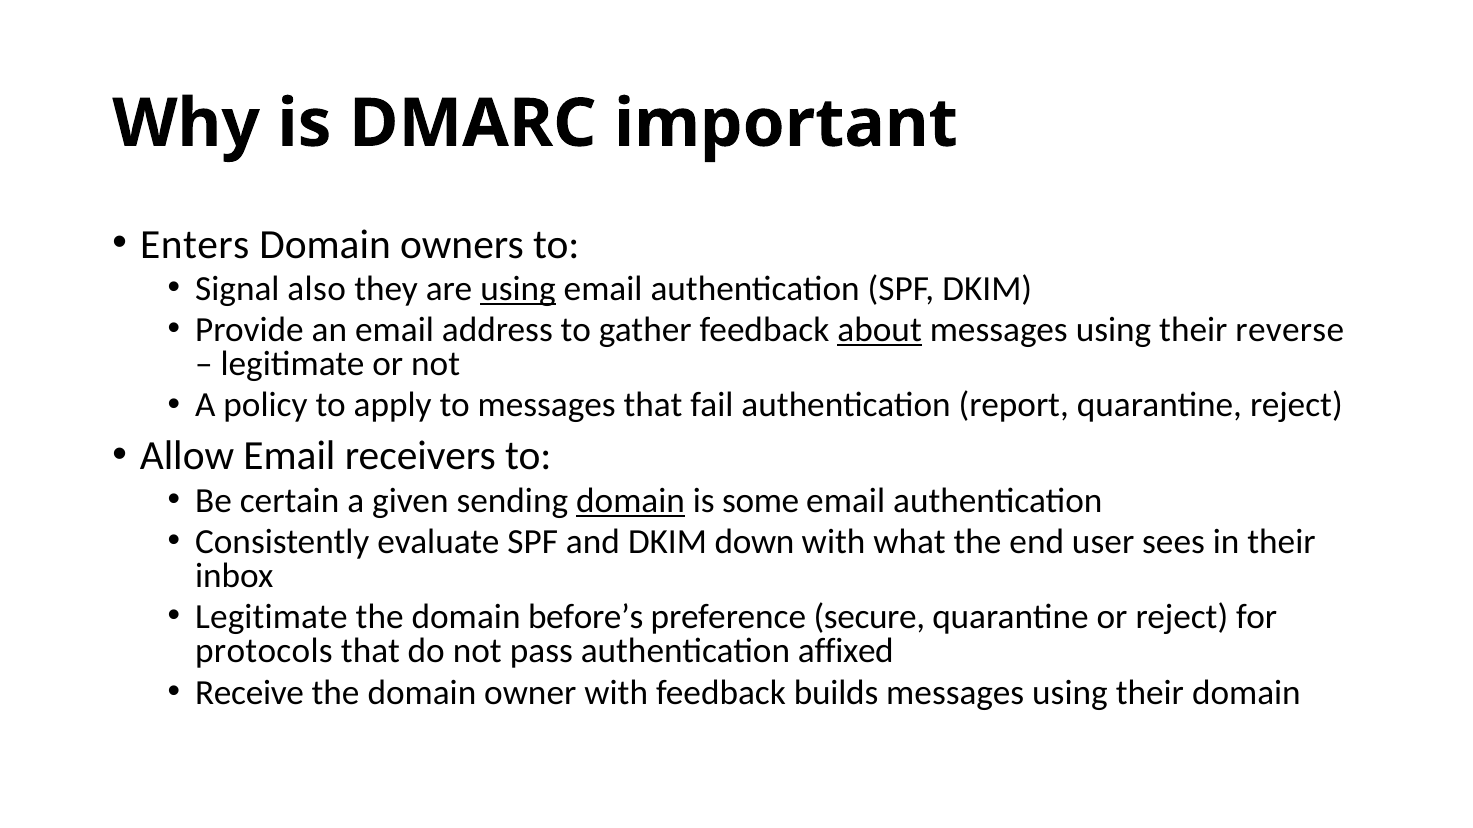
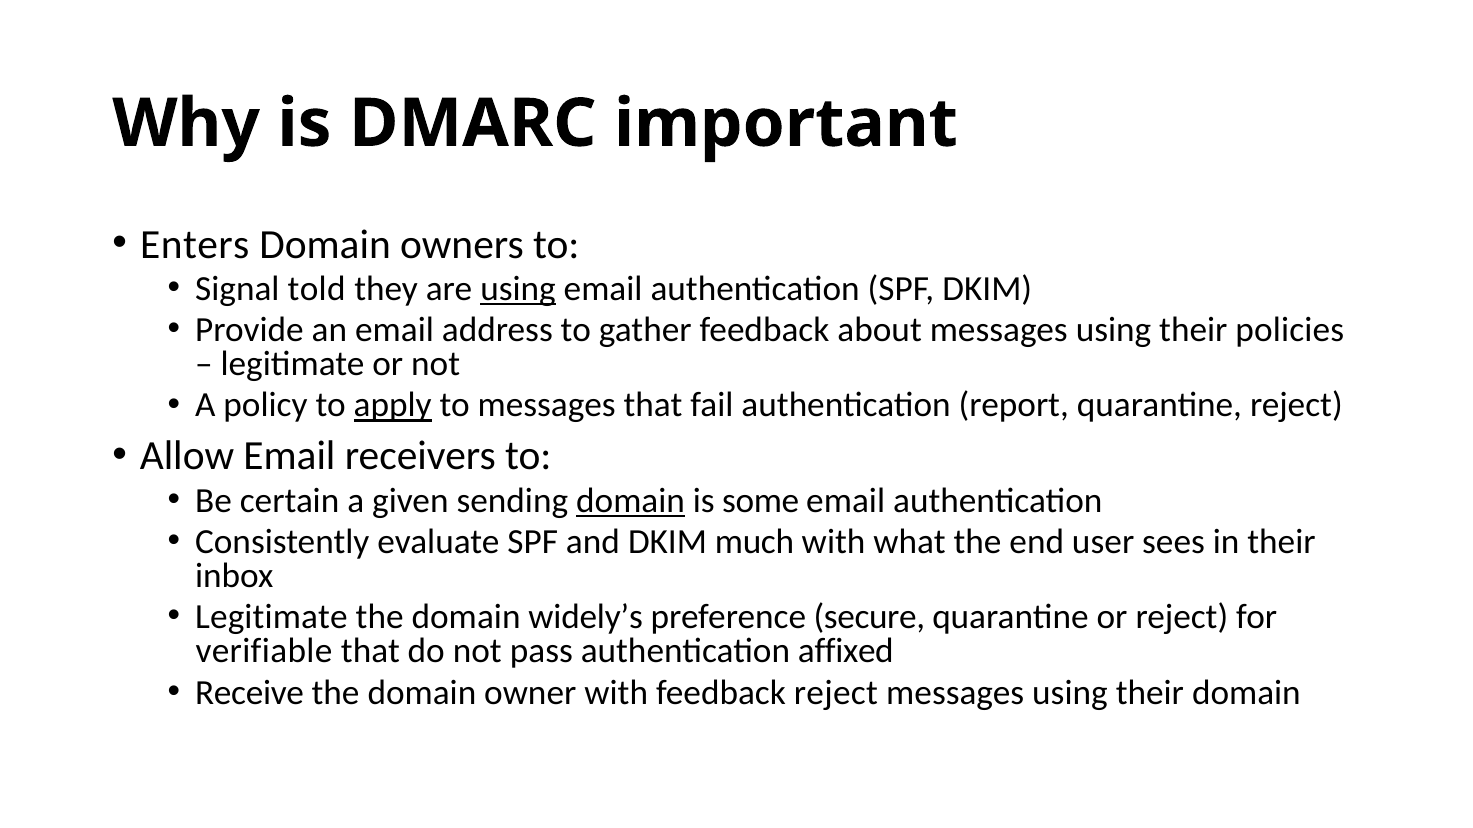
also: also -> told (317, 289)
about underline: present -> none (880, 330)
reverse: reverse -> policies (1290, 330)
apply underline: none -> present (393, 406)
down: down -> much (755, 542)
before’s: before’s -> widely’s (586, 617)
protocols: protocols -> verifiable (264, 652)
feedback builds: builds -> reject (836, 693)
